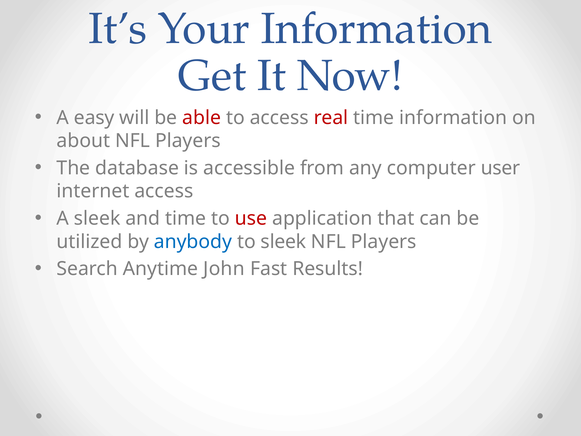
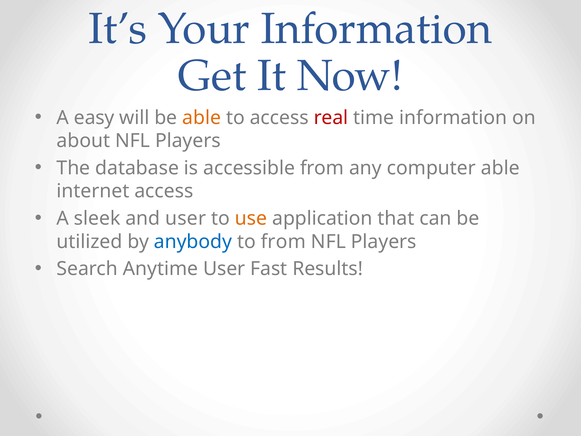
able colour: red -> orange (202, 118)
computer user: user -> able (500, 168)
and time: time -> user (186, 218)
use colour: red -> orange (251, 218)
to sleek: sleek -> from (283, 241)
Anytime John: John -> User (224, 269)
